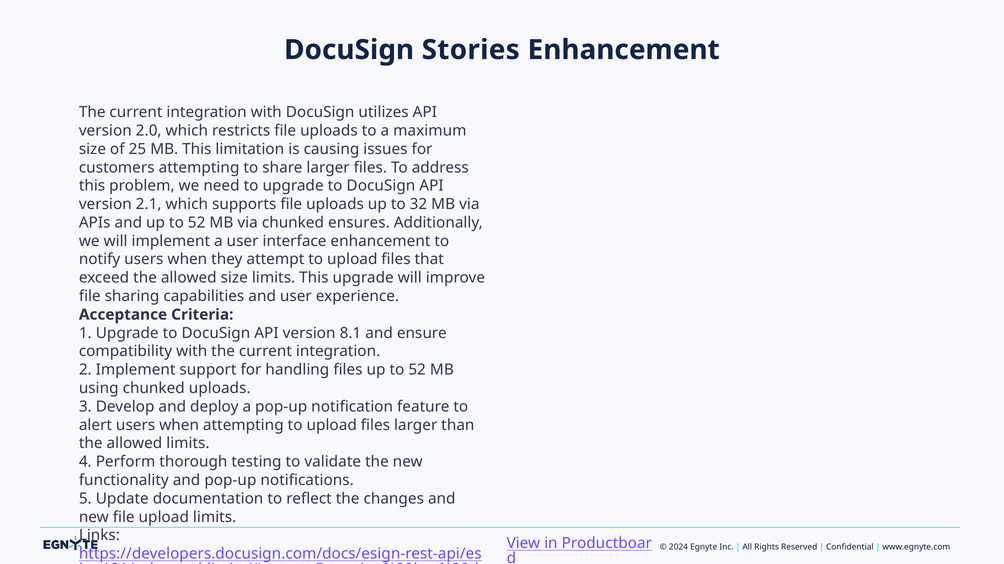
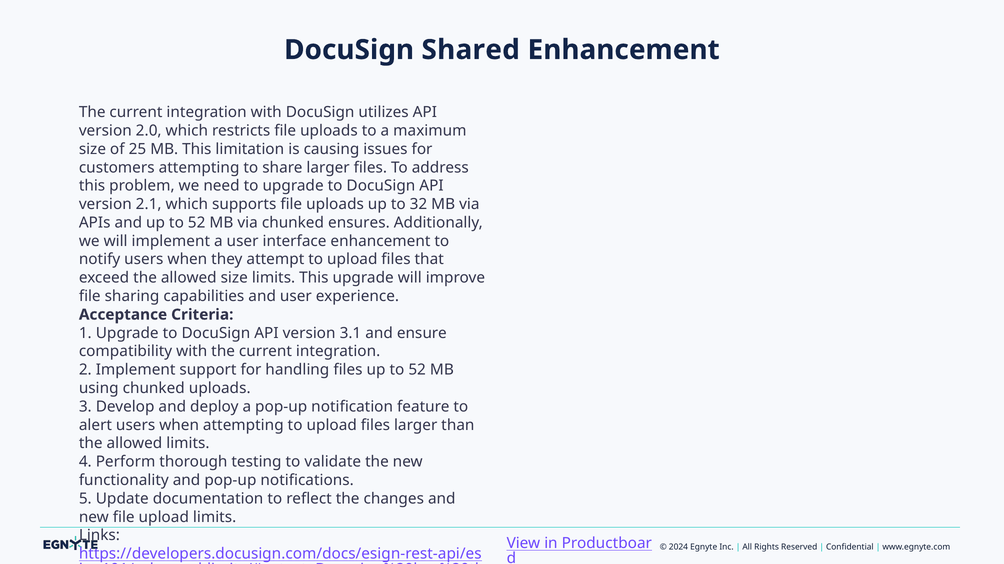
Stories: Stories -> Shared (471, 50)
8.1: 8.1 -> 3.1 (350, 333)
